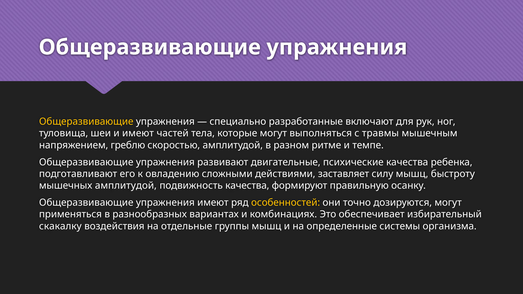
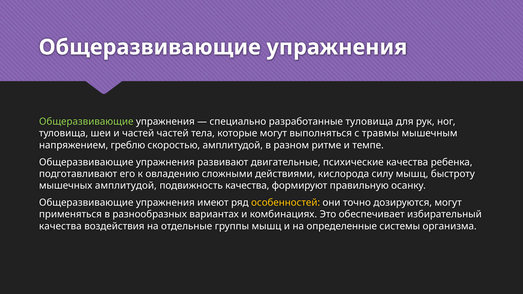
Общеразвивающие colour: yellow -> light green (86, 122)
разработанные включают: включают -> туловища (369, 122)
и имеют: имеют -> частей (138, 133)
заставляет: заставляет -> кислорода (344, 174)
скакалку: скакалку -> качества (60, 226)
